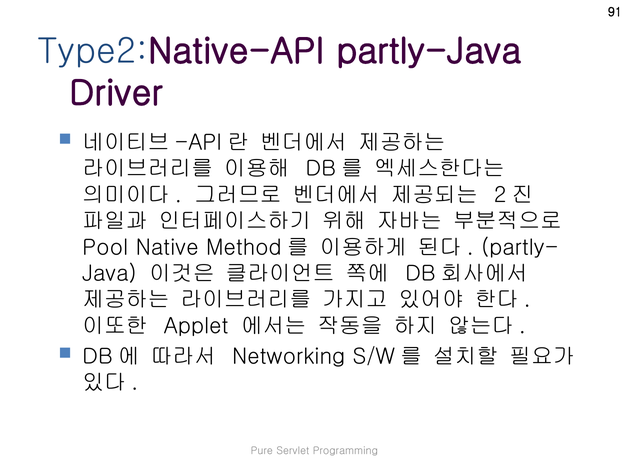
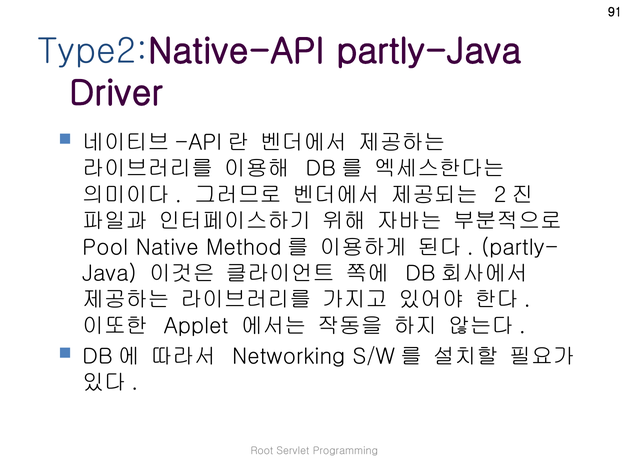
Pure: Pure -> Root (262, 451)
